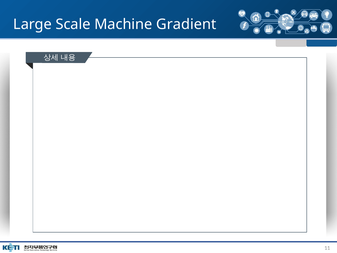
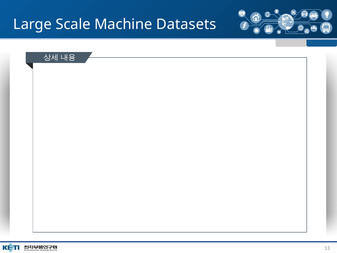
Gradient: Gradient -> Datasets (186, 24)
